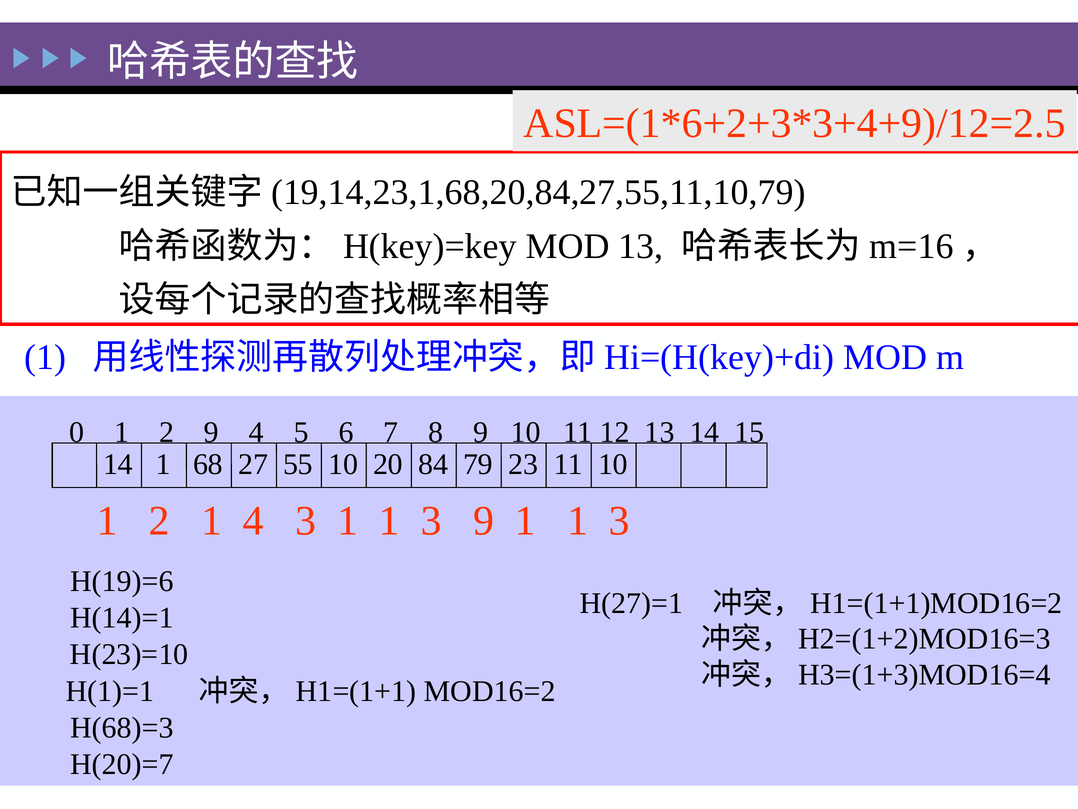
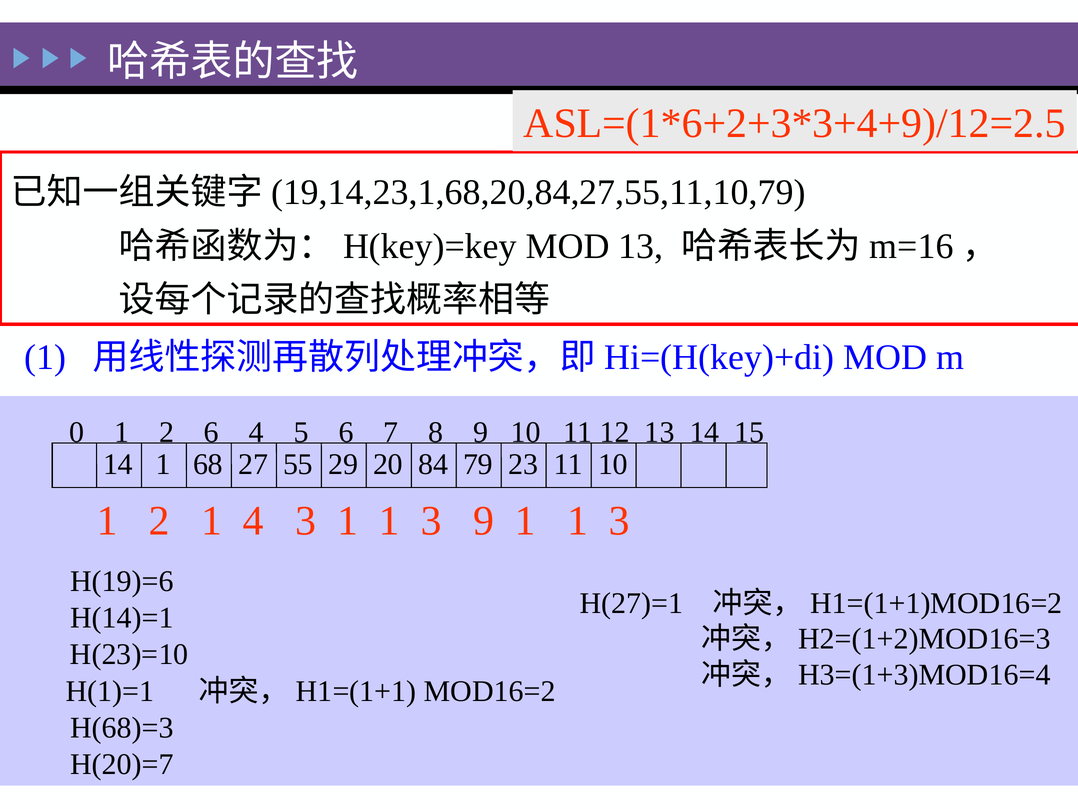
2 9: 9 -> 6 (211, 432)
55 10: 10 -> 29 (343, 464)
